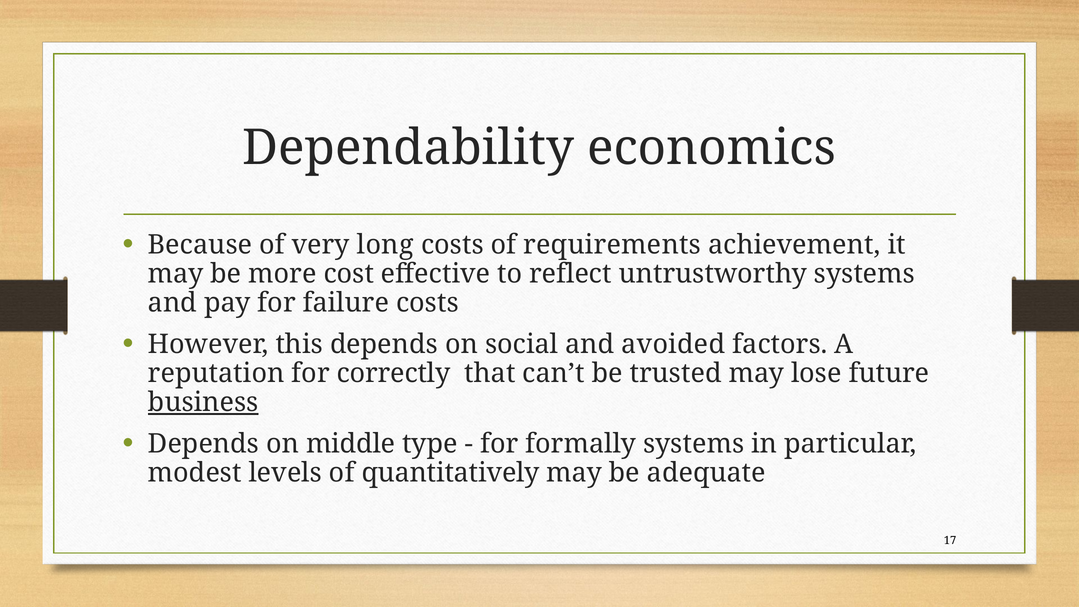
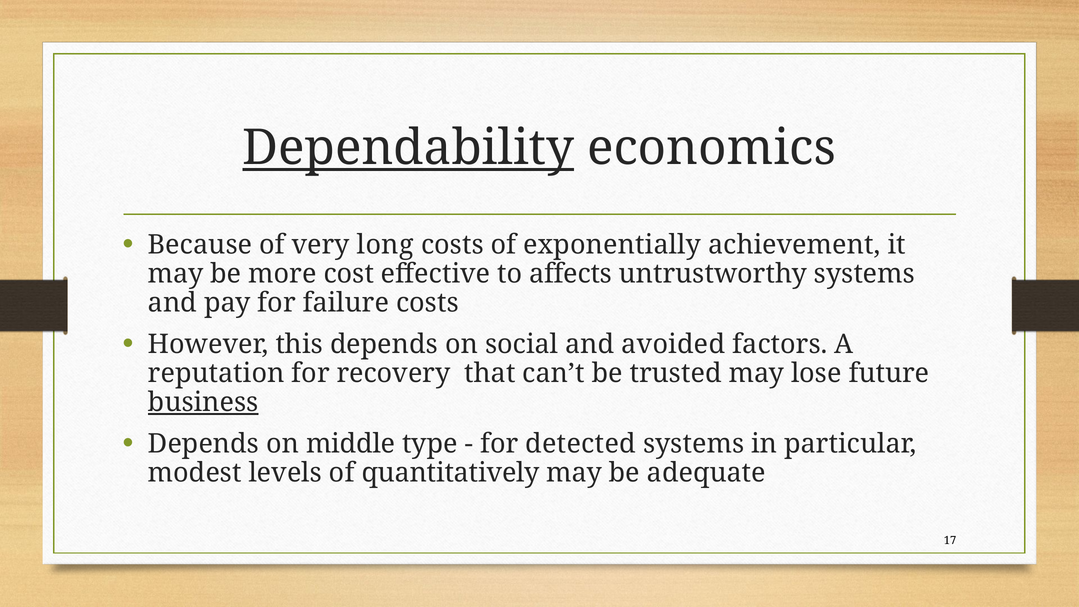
Dependability underline: none -> present (408, 148)
requirements: requirements -> exponentially (612, 245)
reflect: reflect -> affects (571, 274)
correctly: correctly -> recovery (394, 373)
formally: formally -> detected (581, 444)
